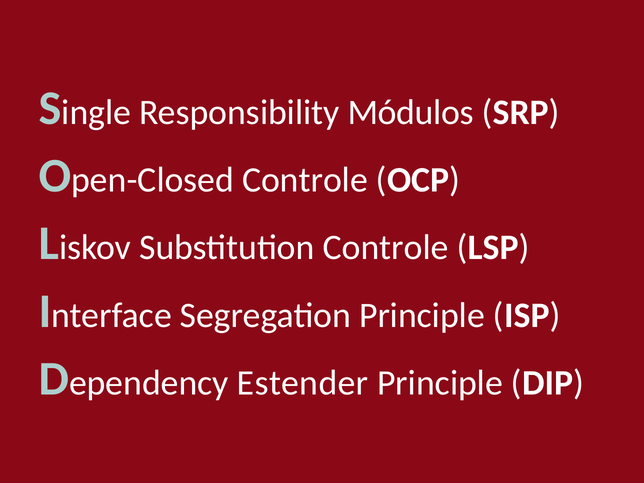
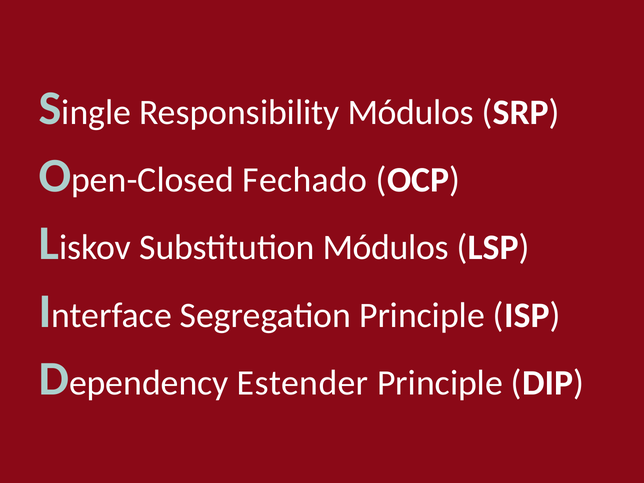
Controle: Controle -> Fechado (305, 180)
Substitution Controle: Controle -> Módulos (386, 248)
